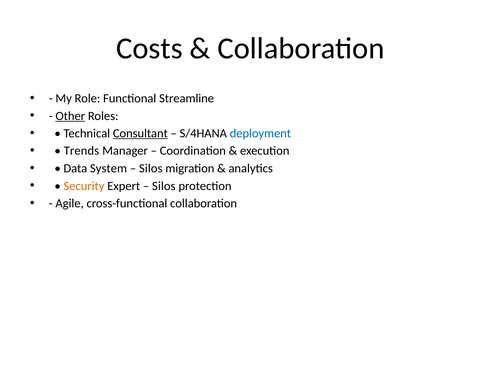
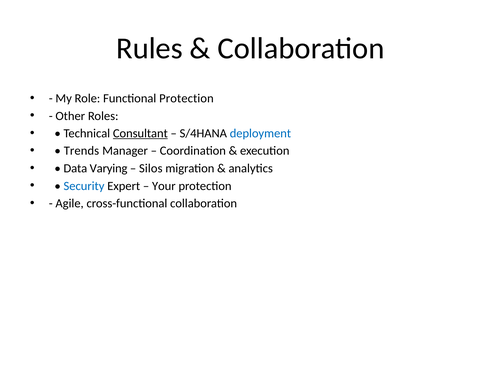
Costs: Costs -> Rules (149, 48)
Functional Streamline: Streamline -> Protection (186, 99)
Other underline: present -> none (70, 116)
System: System -> Varying (109, 169)
Security colour: orange -> blue (84, 186)
Silos: Silos -> Your (164, 186)
